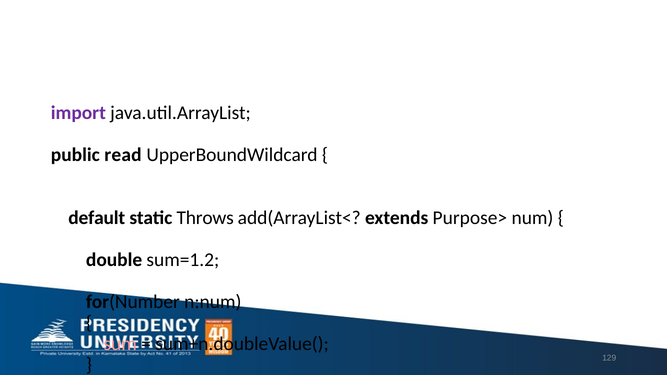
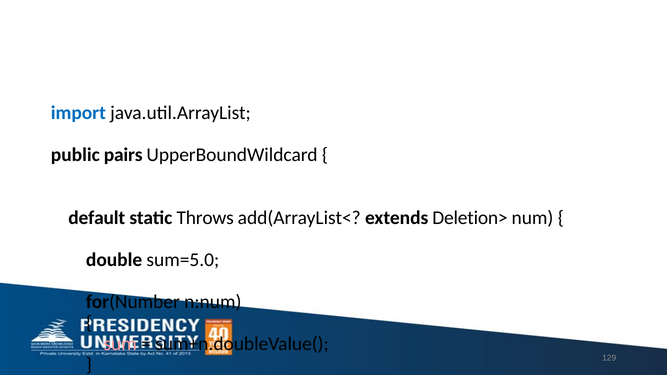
import colour: purple -> blue (78, 113)
read: read -> pairs (123, 155)
Purpose>: Purpose> -> Deletion> (470, 218)
sum=1.2: sum=1.2 -> sum=5.0 (183, 260)
